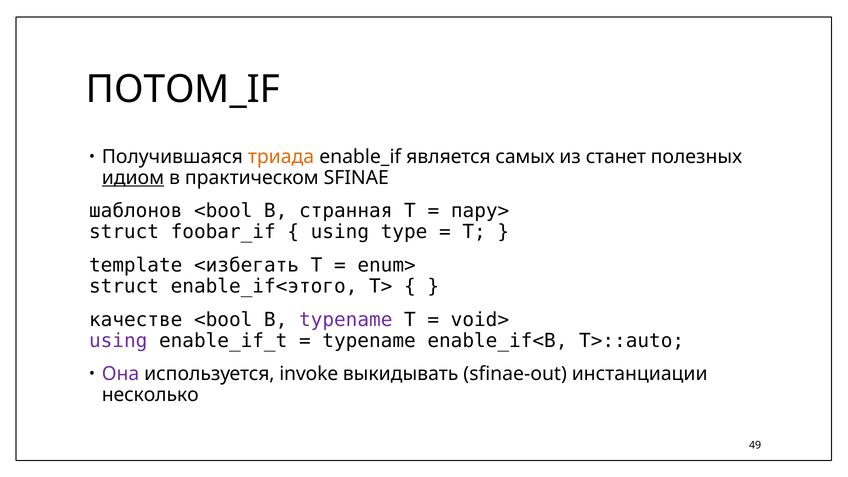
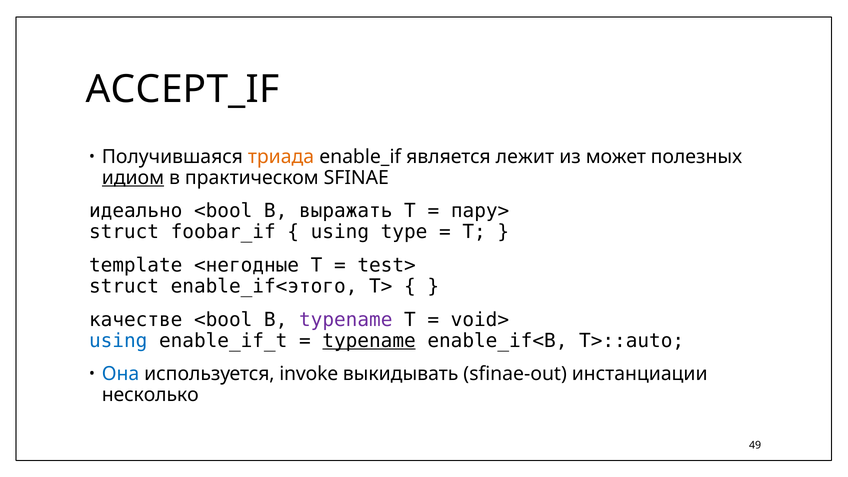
ПОТОМ_IF: ПОТОМ_IF -> АССЕРТ_IF (183, 89)
самых: самых -> лежит (525, 157)
станет: станет -> может (616, 157)
шаблонов: шаблонов -> идеально (136, 211)
странная: странная -> выражать (346, 211)
<избегать: <избегать -> <негодные (247, 265)
enum>: enum> -> test> (387, 265)
using colour: purple -> blue (118, 341)
typename underline: none -> present (369, 341)
Она colour: purple -> blue (120, 374)
